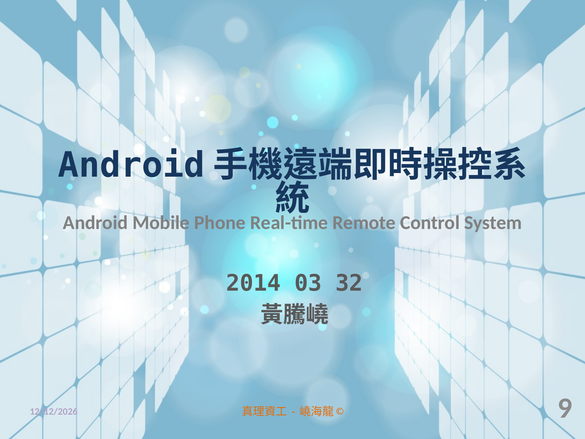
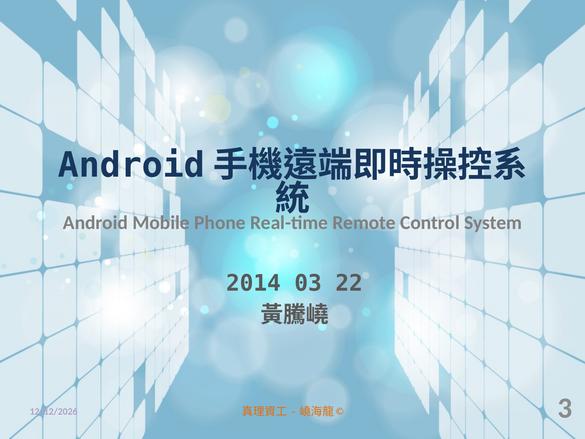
32: 32 -> 22 (349, 283)
9: 9 -> 3 (565, 408)
